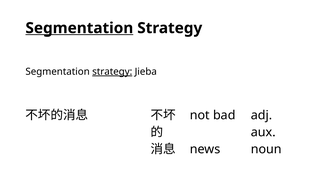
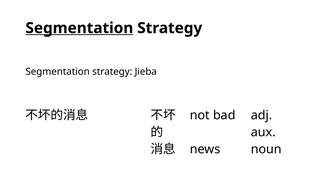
strategy underline: present -> none (112, 72)
